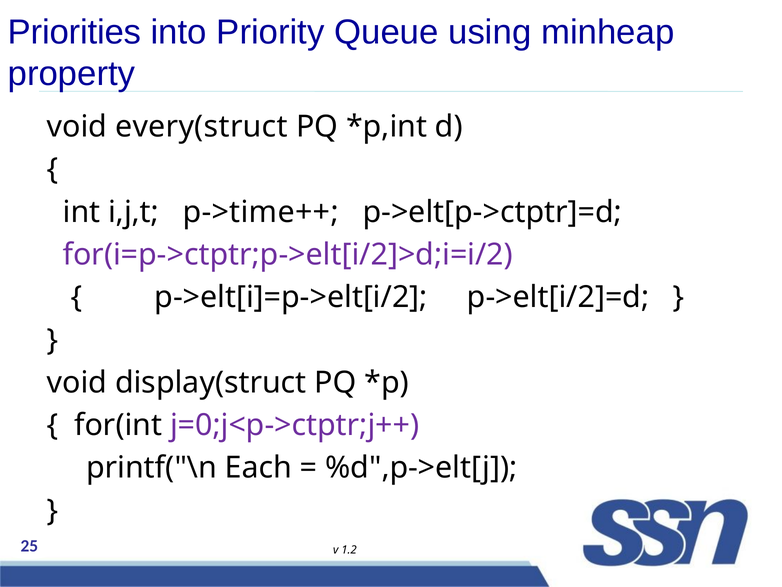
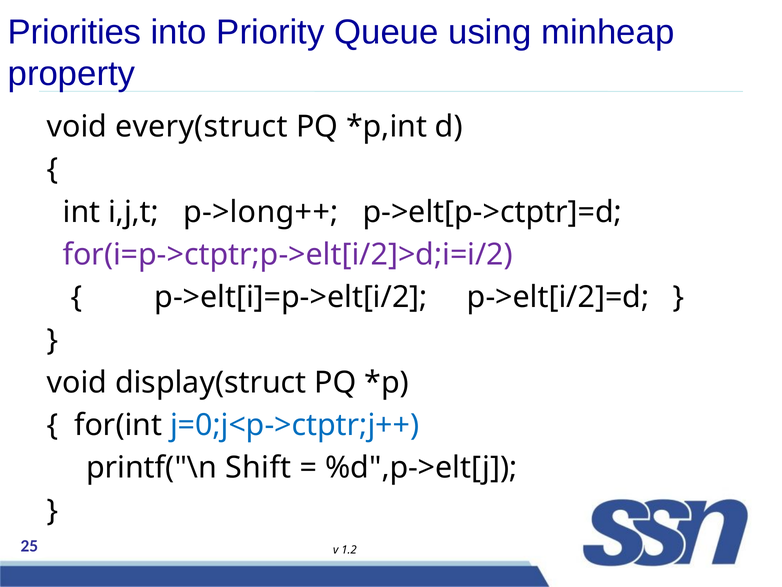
p->time++: p->time++ -> p->long++ (261, 212)
j=0;j<p->ctptr;j++ colour: purple -> blue (295, 425)
Each: Each -> Shift (258, 468)
